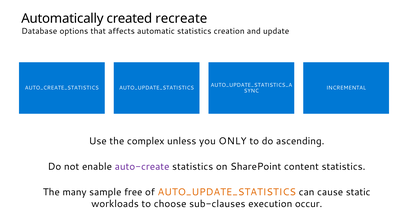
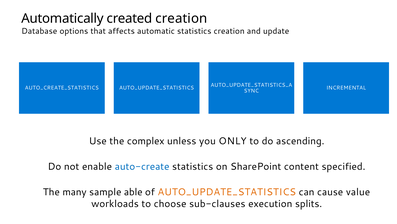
created recreate: recreate -> creation (181, 18)
auto-create colour: purple -> blue (142, 166)
content statistics: statistics -> specified (343, 166)
free: free -> able (133, 191)
static: static -> value (358, 191)
occur: occur -> splits (309, 203)
